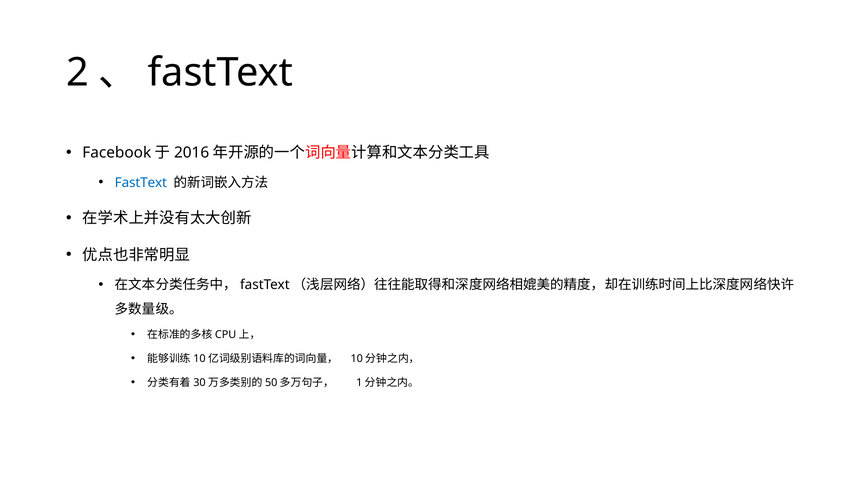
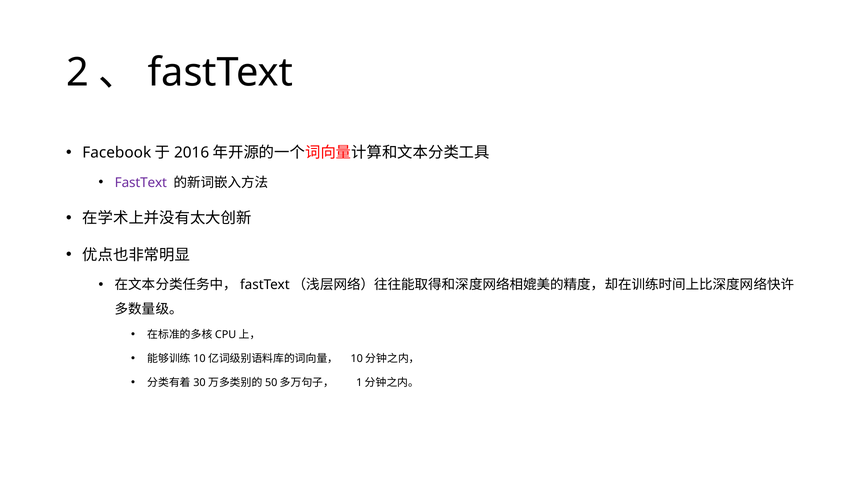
FastText colour: blue -> purple (141, 182)
